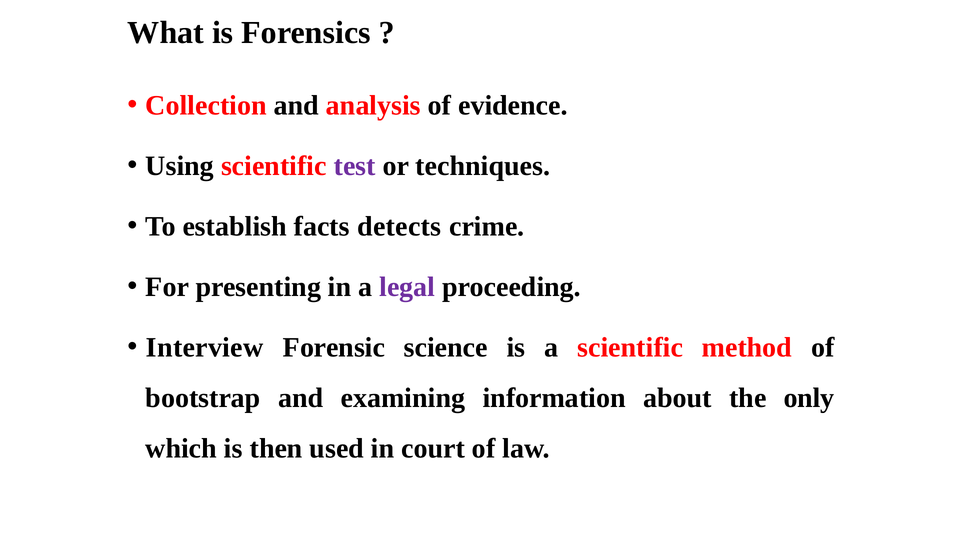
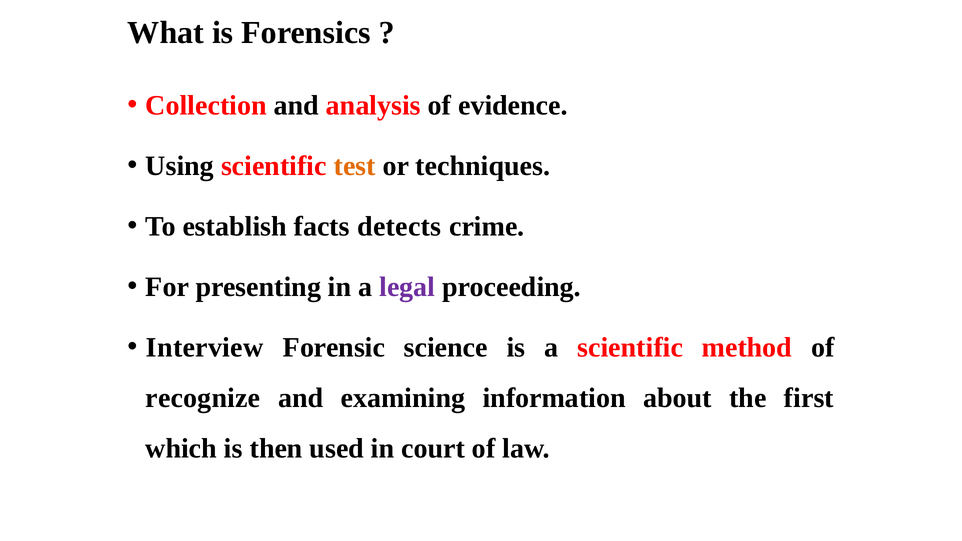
test colour: purple -> orange (355, 166)
bootstrap: bootstrap -> recognize (203, 398)
only: only -> first (809, 398)
